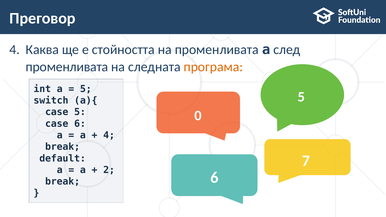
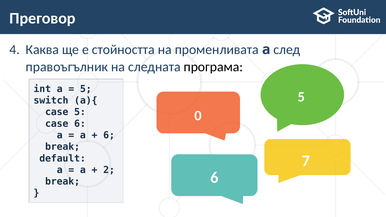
променливата: променливата -> правоъгълник (67, 67)
програма colour: orange -> black (213, 67)
4: 4 -> 6 (109, 135)
